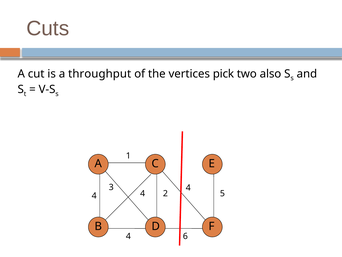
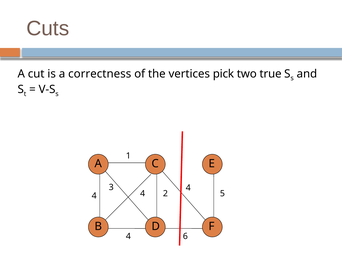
throughput: throughput -> correctness (100, 74)
also: also -> true (271, 74)
